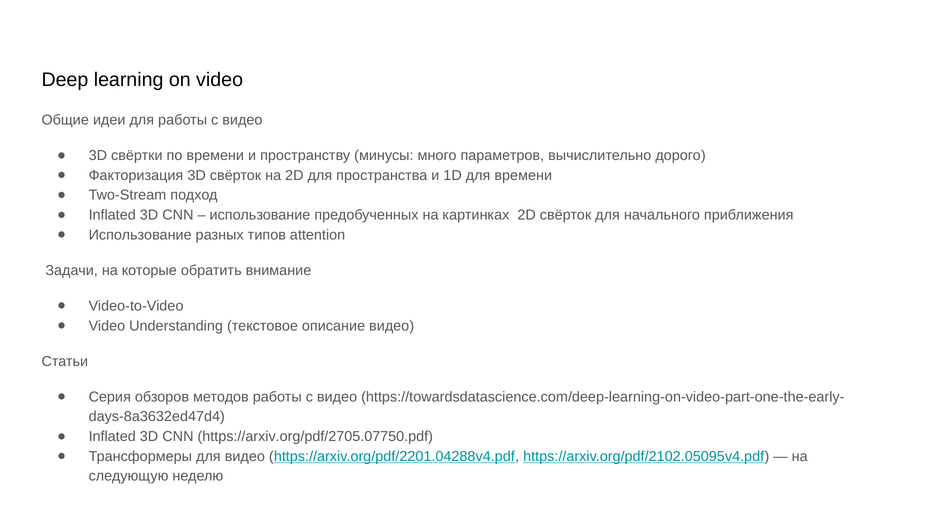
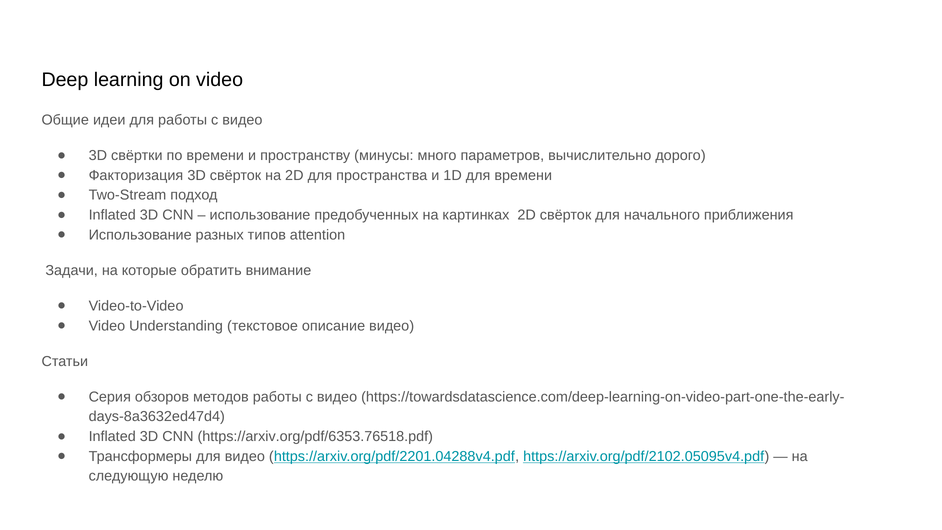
https://arxiv.org/pdf/2705.07750.pdf: https://arxiv.org/pdf/2705.07750.pdf -> https://arxiv.org/pdf/6353.76518.pdf (315, 436)
